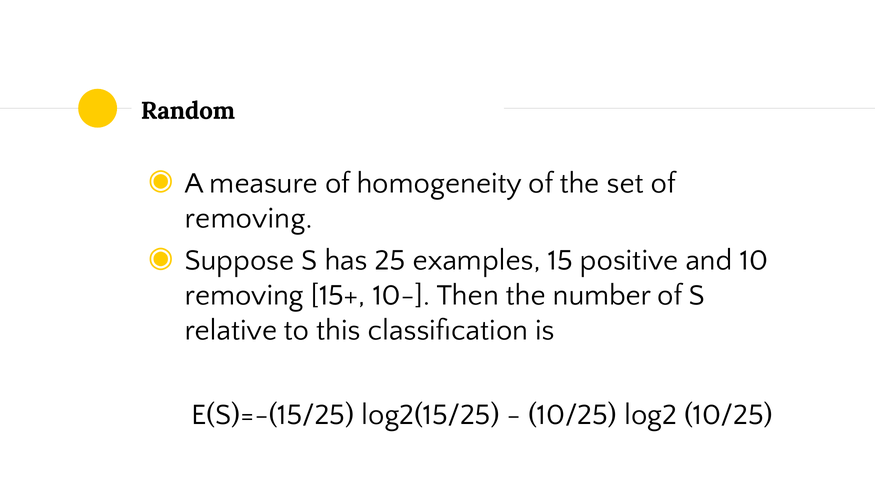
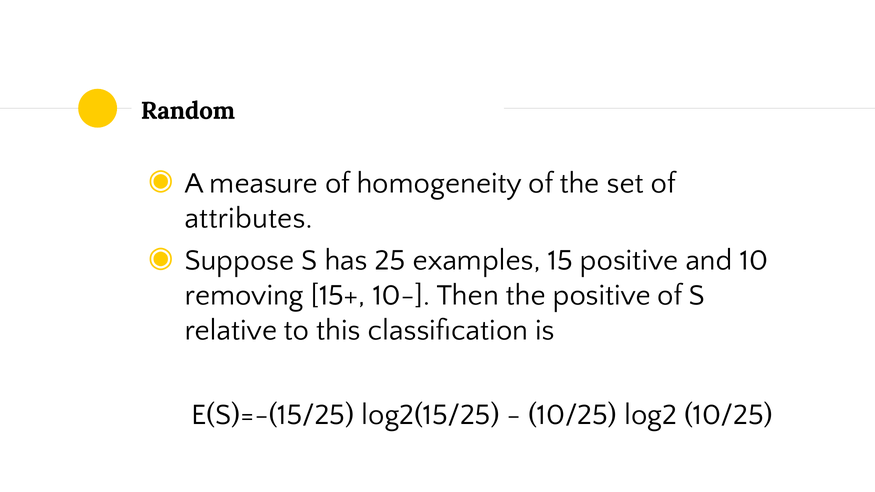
removing: removing -> attributes (249, 218)
the number: number -> positive (602, 295)
